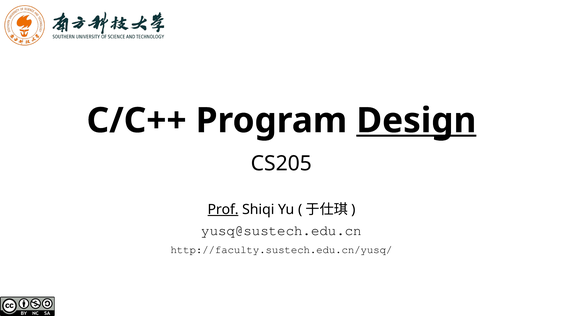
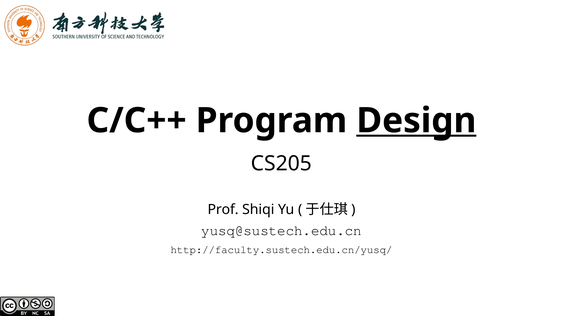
Prof underline: present -> none (223, 210)
